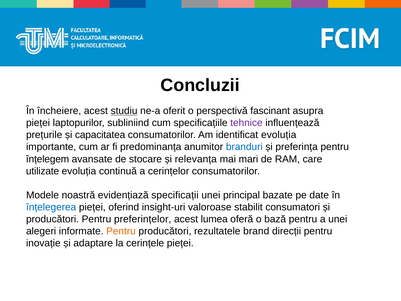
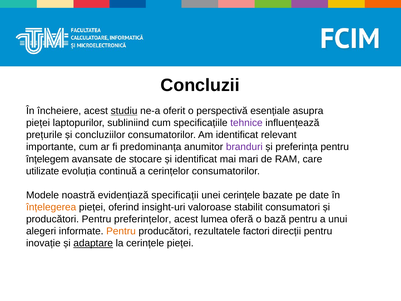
fascinant: fascinant -> esențiale (270, 111)
capacitatea: capacitatea -> concluziilor (100, 135)
identificat evoluția: evoluția -> relevant (279, 135)
branduri colour: blue -> purple (244, 147)
și relevanța: relevanța -> identificat (196, 159)
unei principal: principal -> cerințele (242, 195)
înțelegerea colour: blue -> orange (51, 207)
a unei: unei -> unui (338, 219)
brand: brand -> factori (256, 231)
adaptare underline: none -> present (93, 243)
